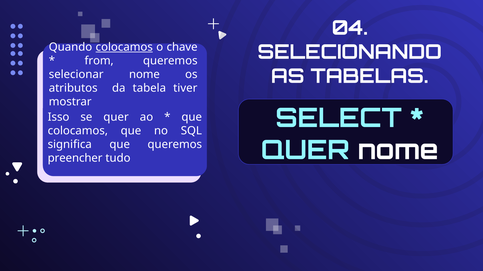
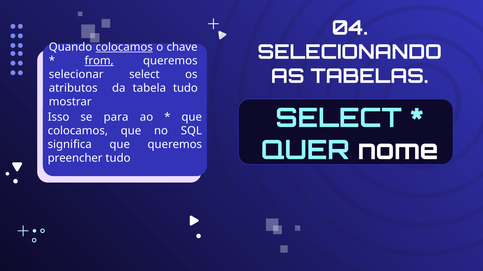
from underline: none -> present (99, 61)
selecionar nome: nome -> select (144, 75)
tabela tiver: tiver -> tudo (185, 88)
se quer: quer -> para (116, 117)
